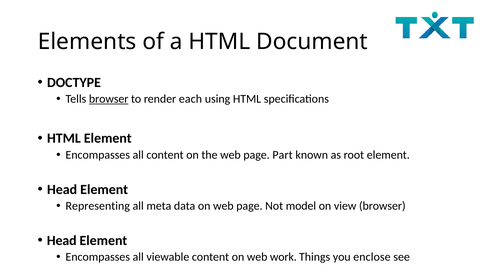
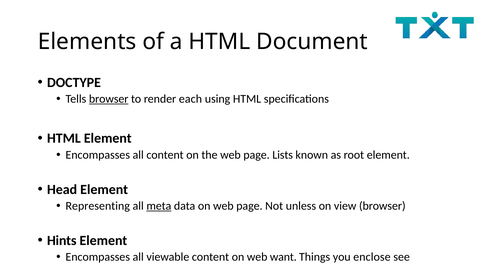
Part: Part -> Lists (283, 155)
meta underline: none -> present (159, 206)
model: model -> unless (301, 206)
Head: Head -> Hints (62, 240)
work: work -> want (283, 257)
